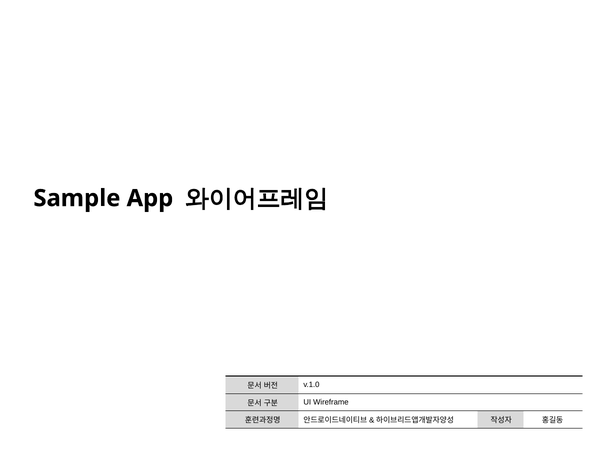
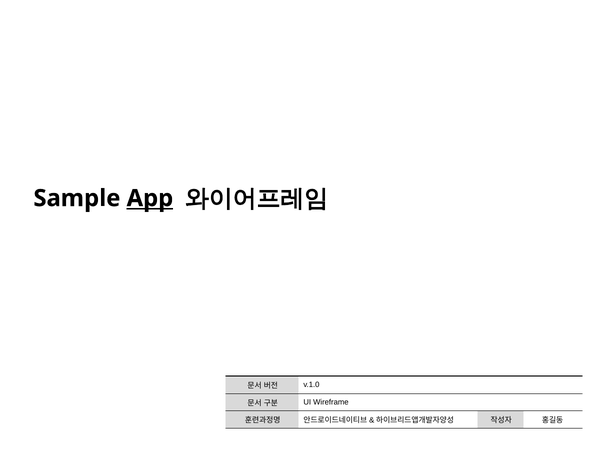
App underline: none -> present (150, 198)
